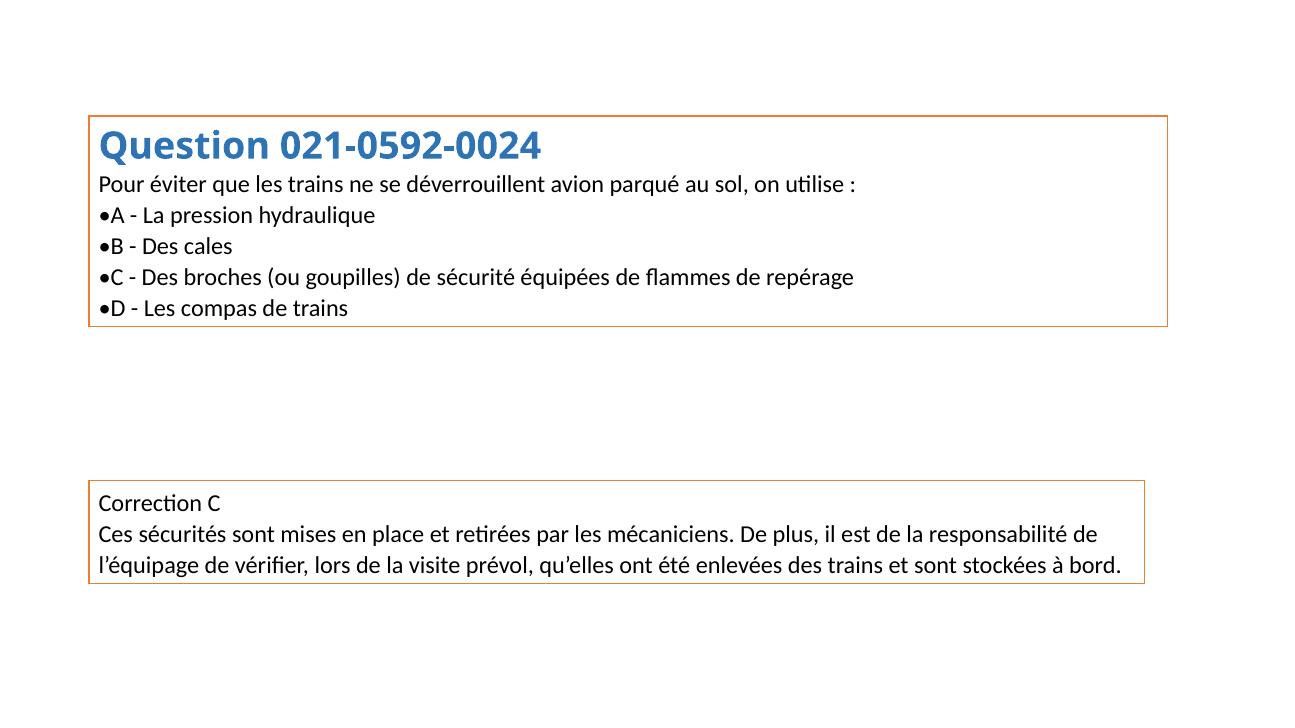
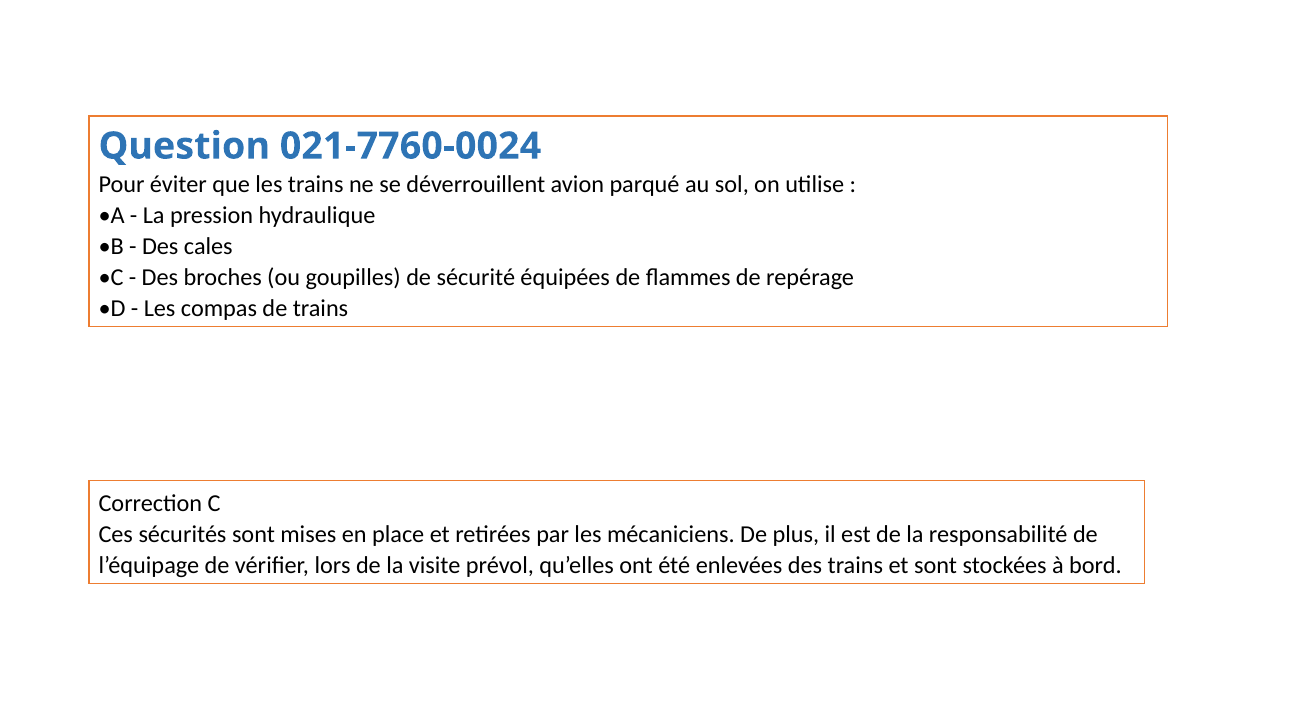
021-0592-0024: 021-0592-0024 -> 021-7760-0024 (410, 146)
